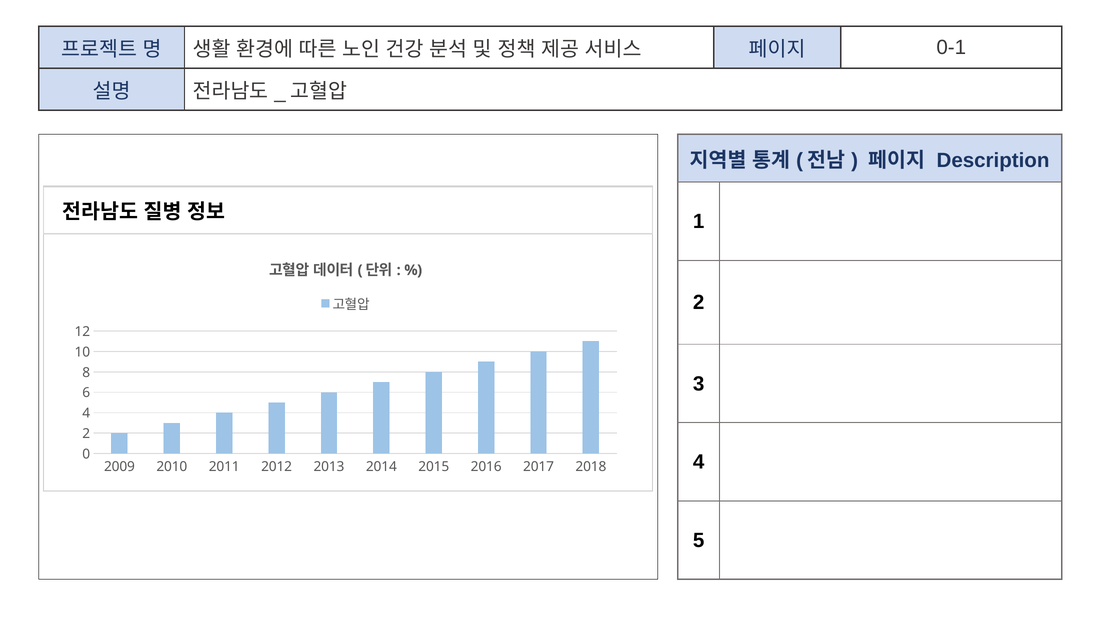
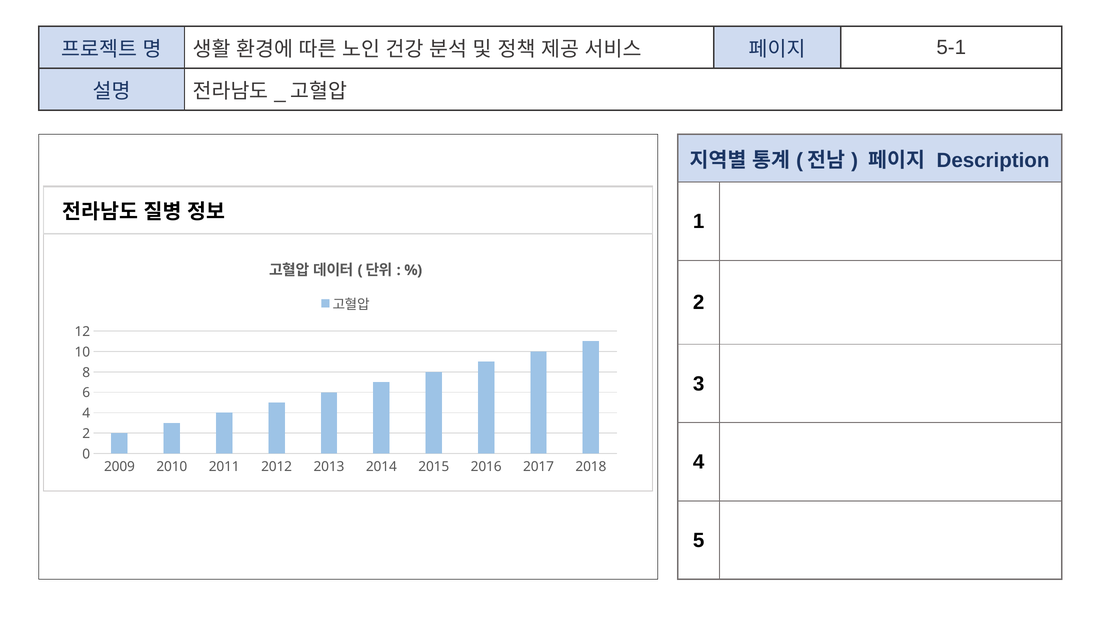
0-1: 0-1 -> 5-1 (951, 48)
